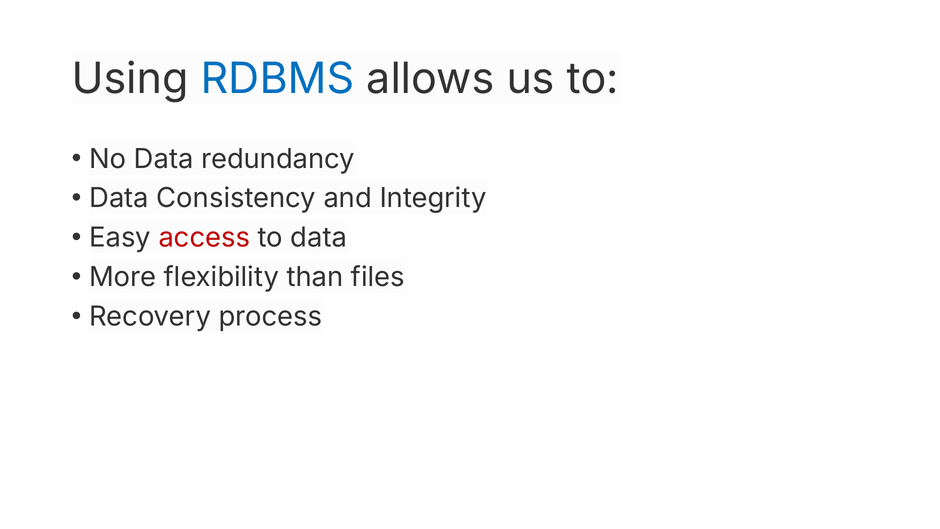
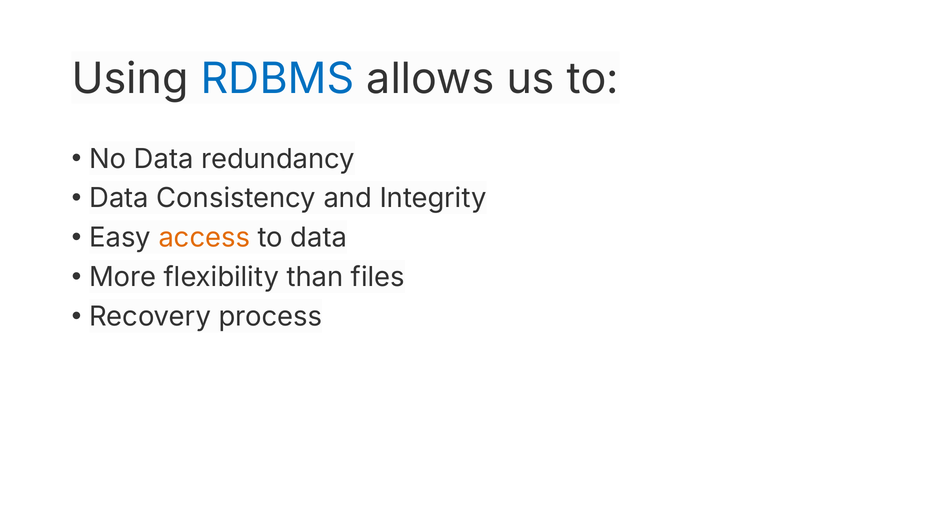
access colour: red -> orange (204, 238)
